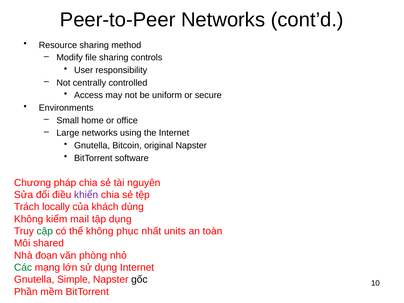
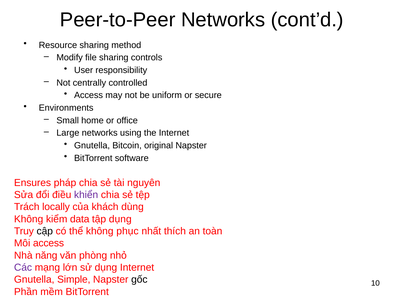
Chương: Chương -> Ensures (33, 183)
mail: mail -> data (80, 219)
cập colour: green -> black (45, 231)
units: units -> thích (175, 231)
Môi shared: shared -> access (49, 243)
đoạn: đoạn -> năng (46, 255)
Các colour: green -> purple (23, 268)
